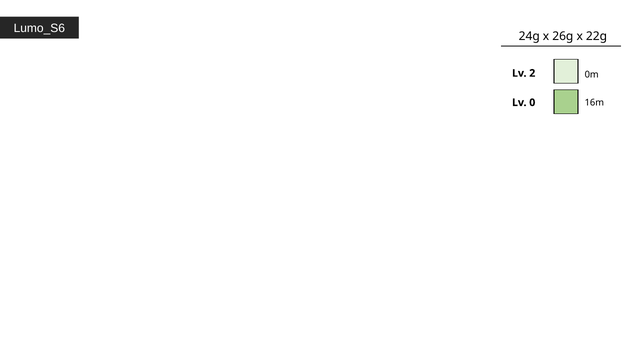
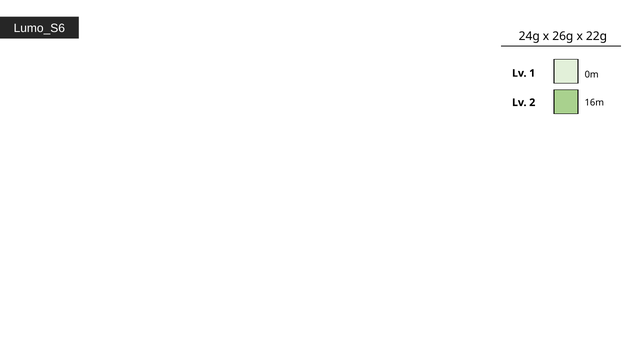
2: 2 -> 1 (532, 73)
0: 0 -> 2 (532, 102)
